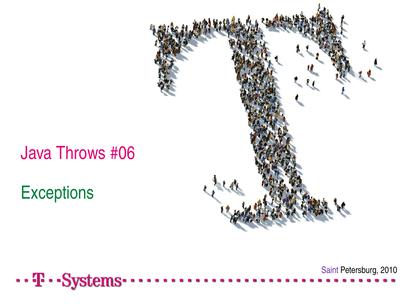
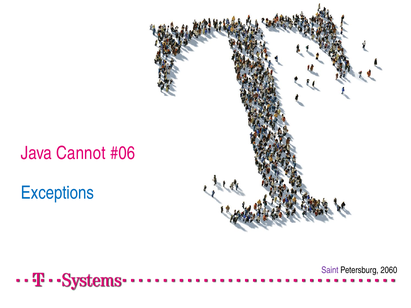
Throws: Throws -> Cannot (81, 153)
Exceptions colour: green -> blue (57, 193)
2010: 2010 -> 2060 (389, 270)
